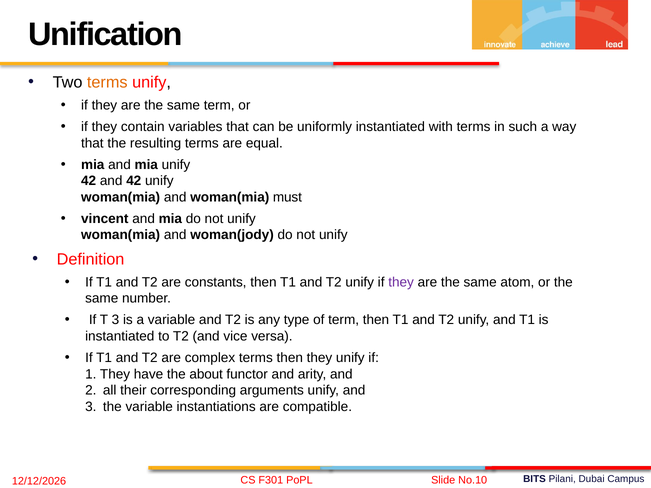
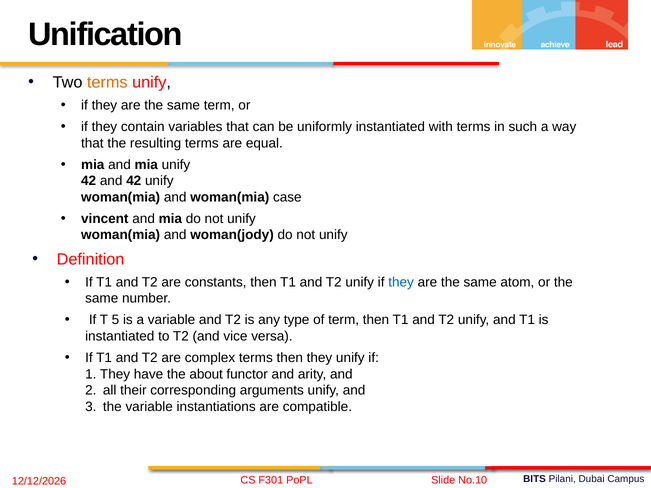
must: must -> case (287, 197)
they colour: purple -> blue (401, 282)
T 3: 3 -> 5 (115, 320)
